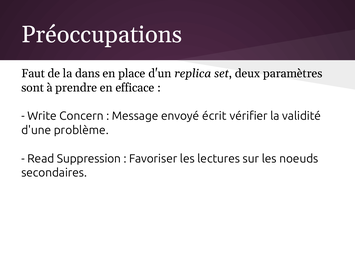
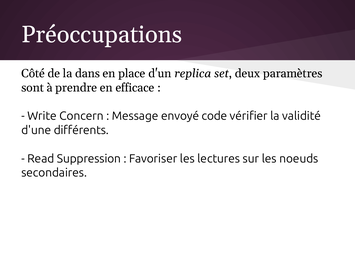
Faut: Faut -> Côté (33, 74)
écrit: écrit -> code (214, 116)
problème: problème -> différents (81, 130)
